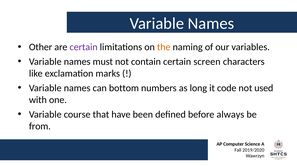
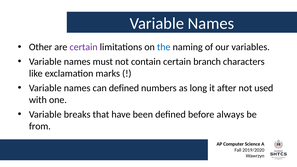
the colour: orange -> blue (164, 47)
screen: screen -> branch (207, 62)
can bottom: bottom -> defined (124, 88)
code: code -> after (227, 88)
course: course -> breaks (77, 114)
